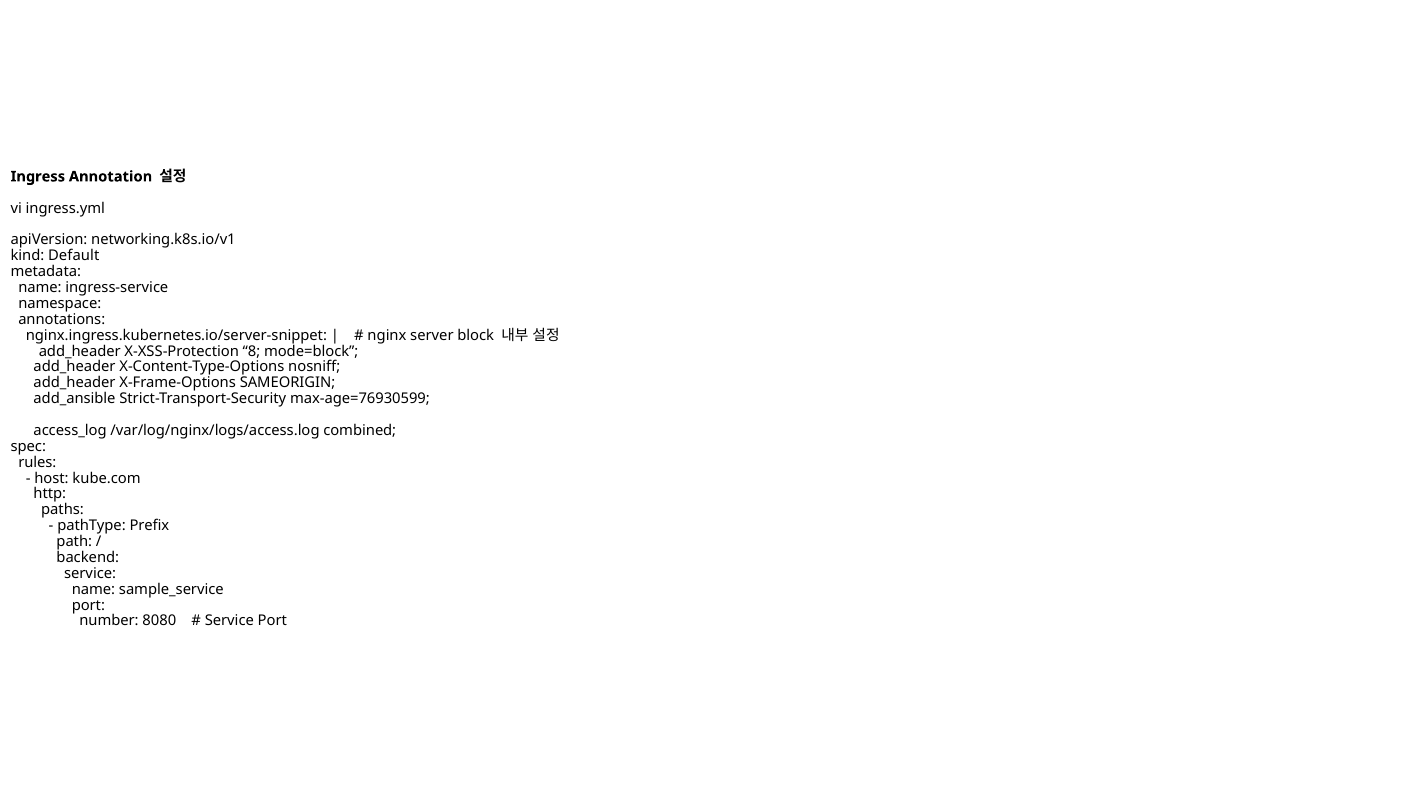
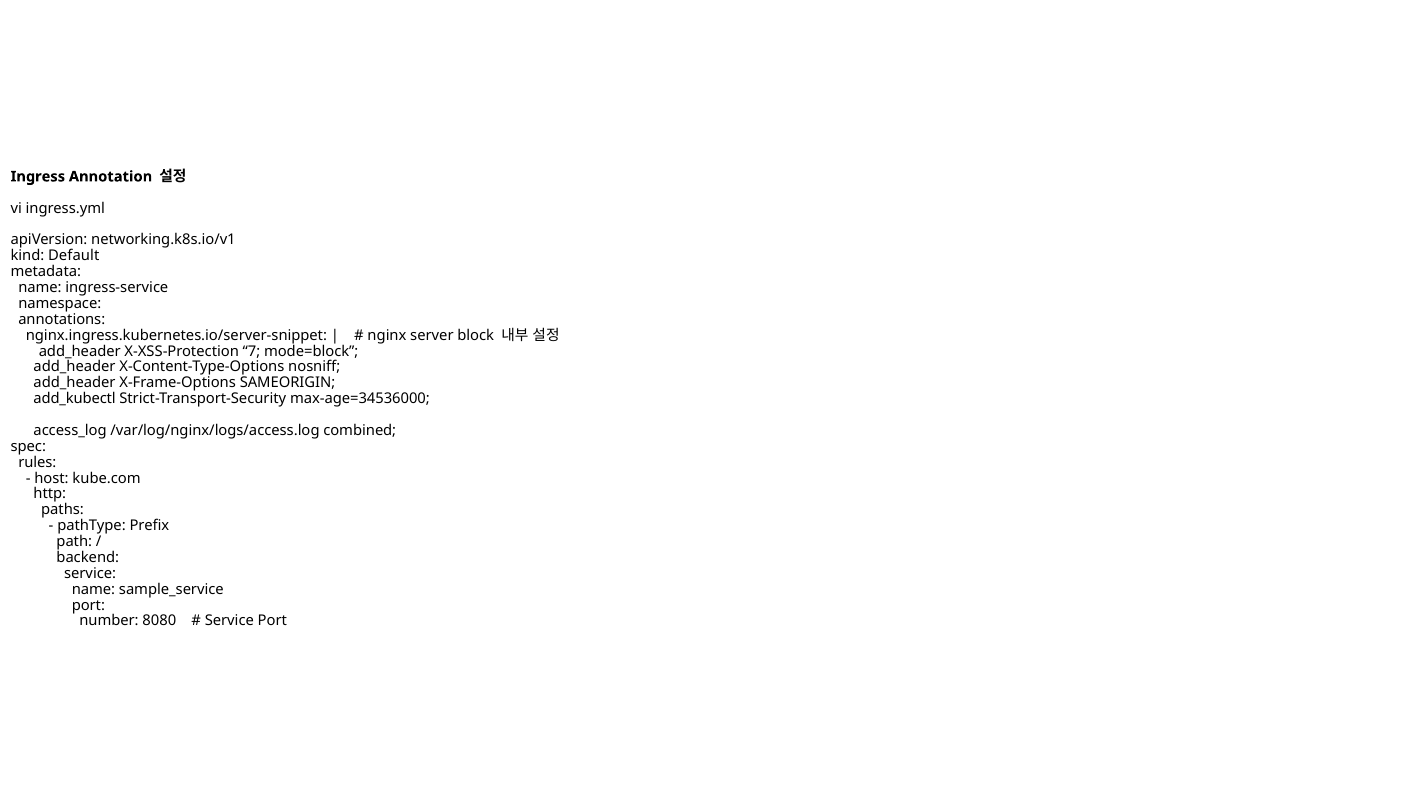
8: 8 -> 7 (251, 351)
add_ansible: add_ansible -> add_kubectl (75, 399)
max-age=76930599: max-age=76930599 -> max-age=34536000 (360, 399)
